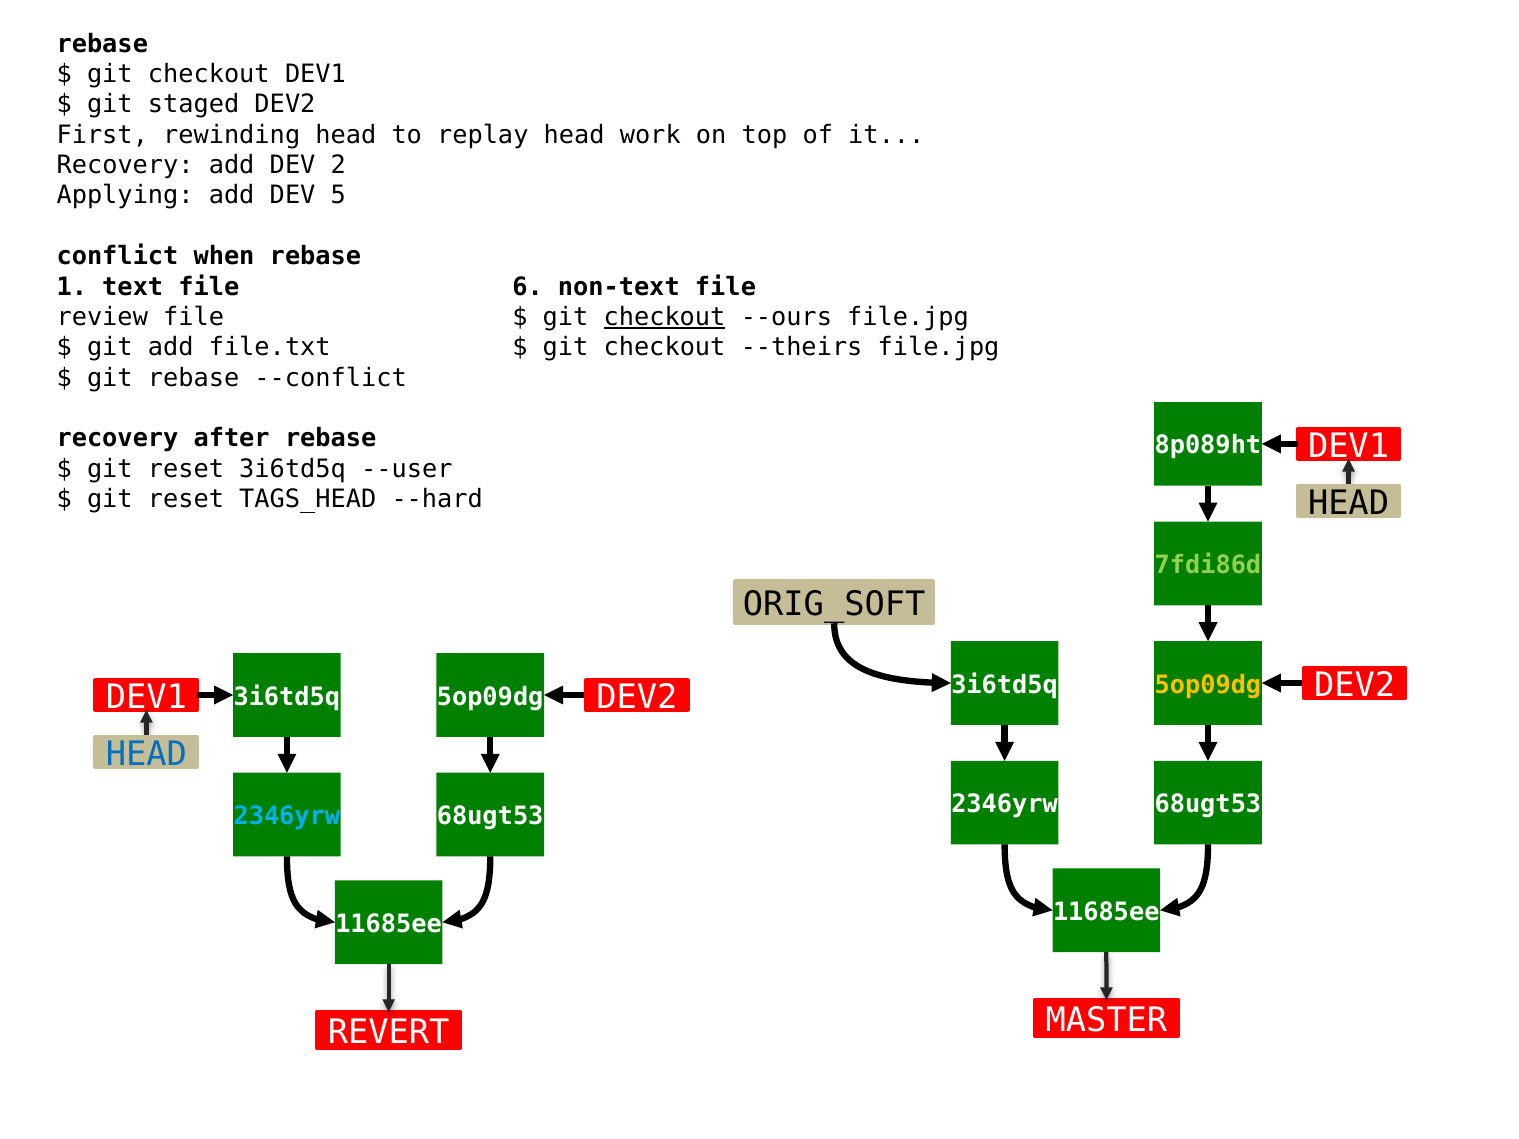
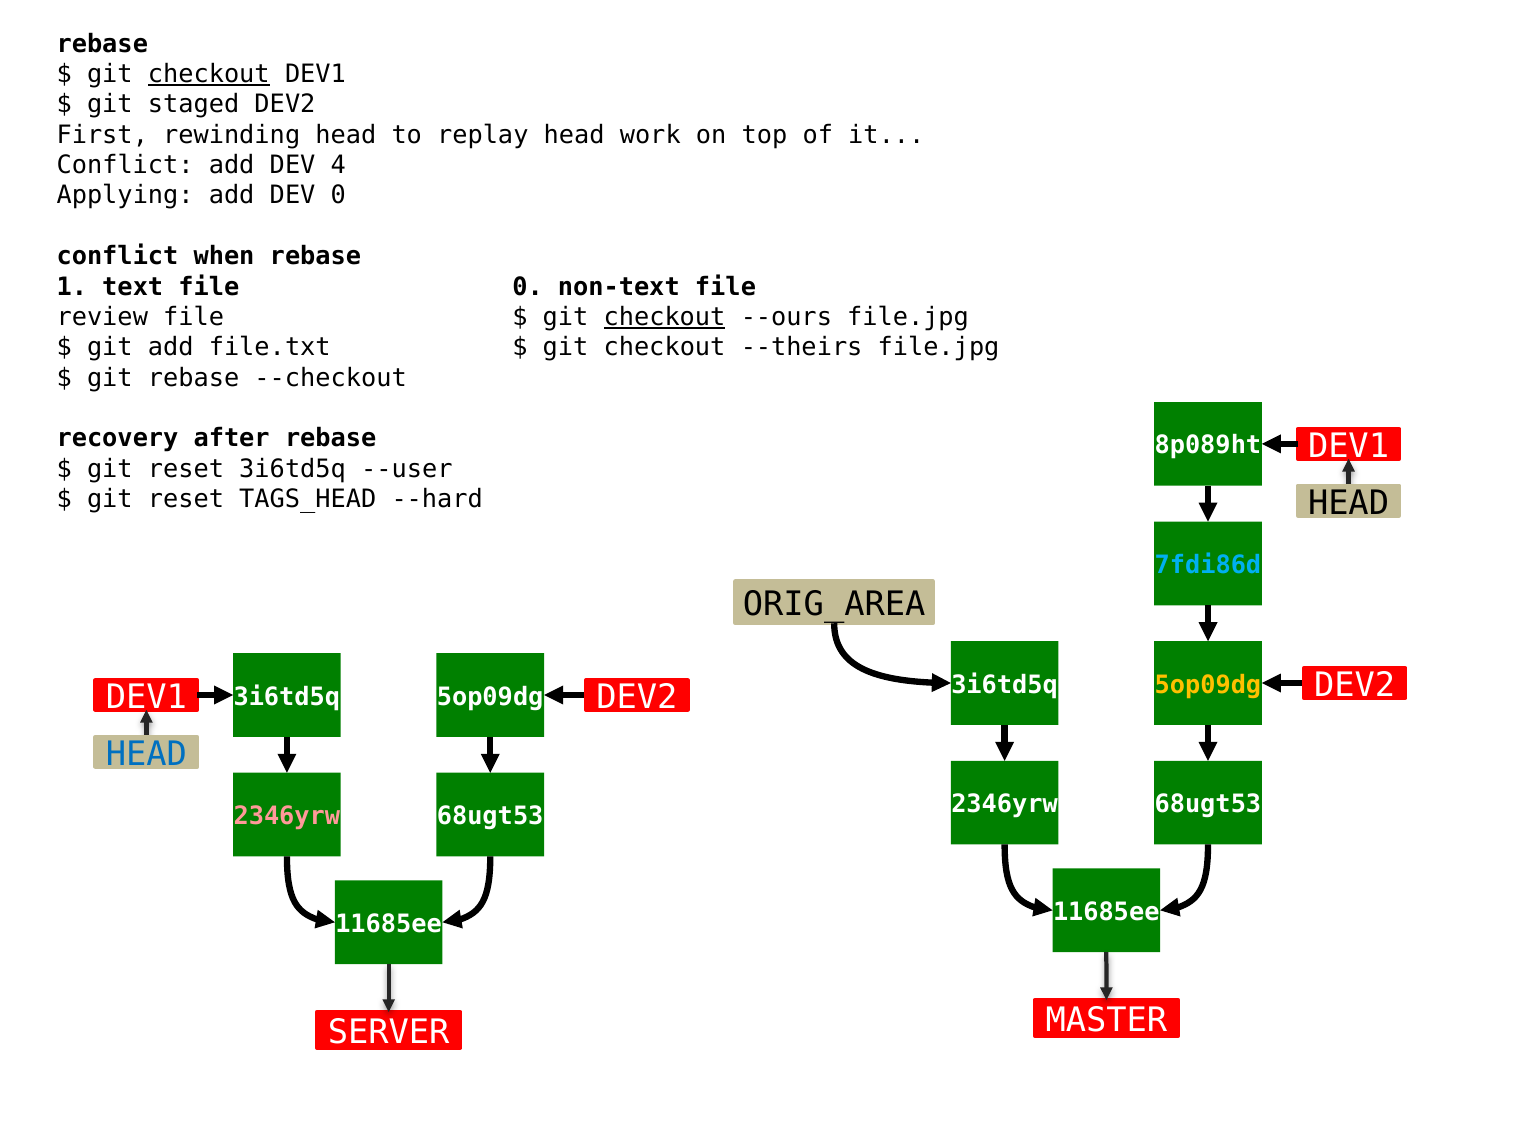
checkout underline: none -> present (209, 74)
Recovery: Recovery -> Conflict (125, 165)
2: 2 -> 4 (338, 165)
DEV 5: 5 -> 0 (338, 196)
file 6: 6 -> 0 (528, 287)
--conflict: --conflict -> --checkout (331, 378)
7fdi86d colour: light green -> light blue (1208, 565)
ORIG_SOFT: ORIG_SOFT -> ORIG_AREA (834, 605)
2346yrw colour: light blue -> pink (287, 817)
REVERT: REVERT -> SERVER (389, 1032)
